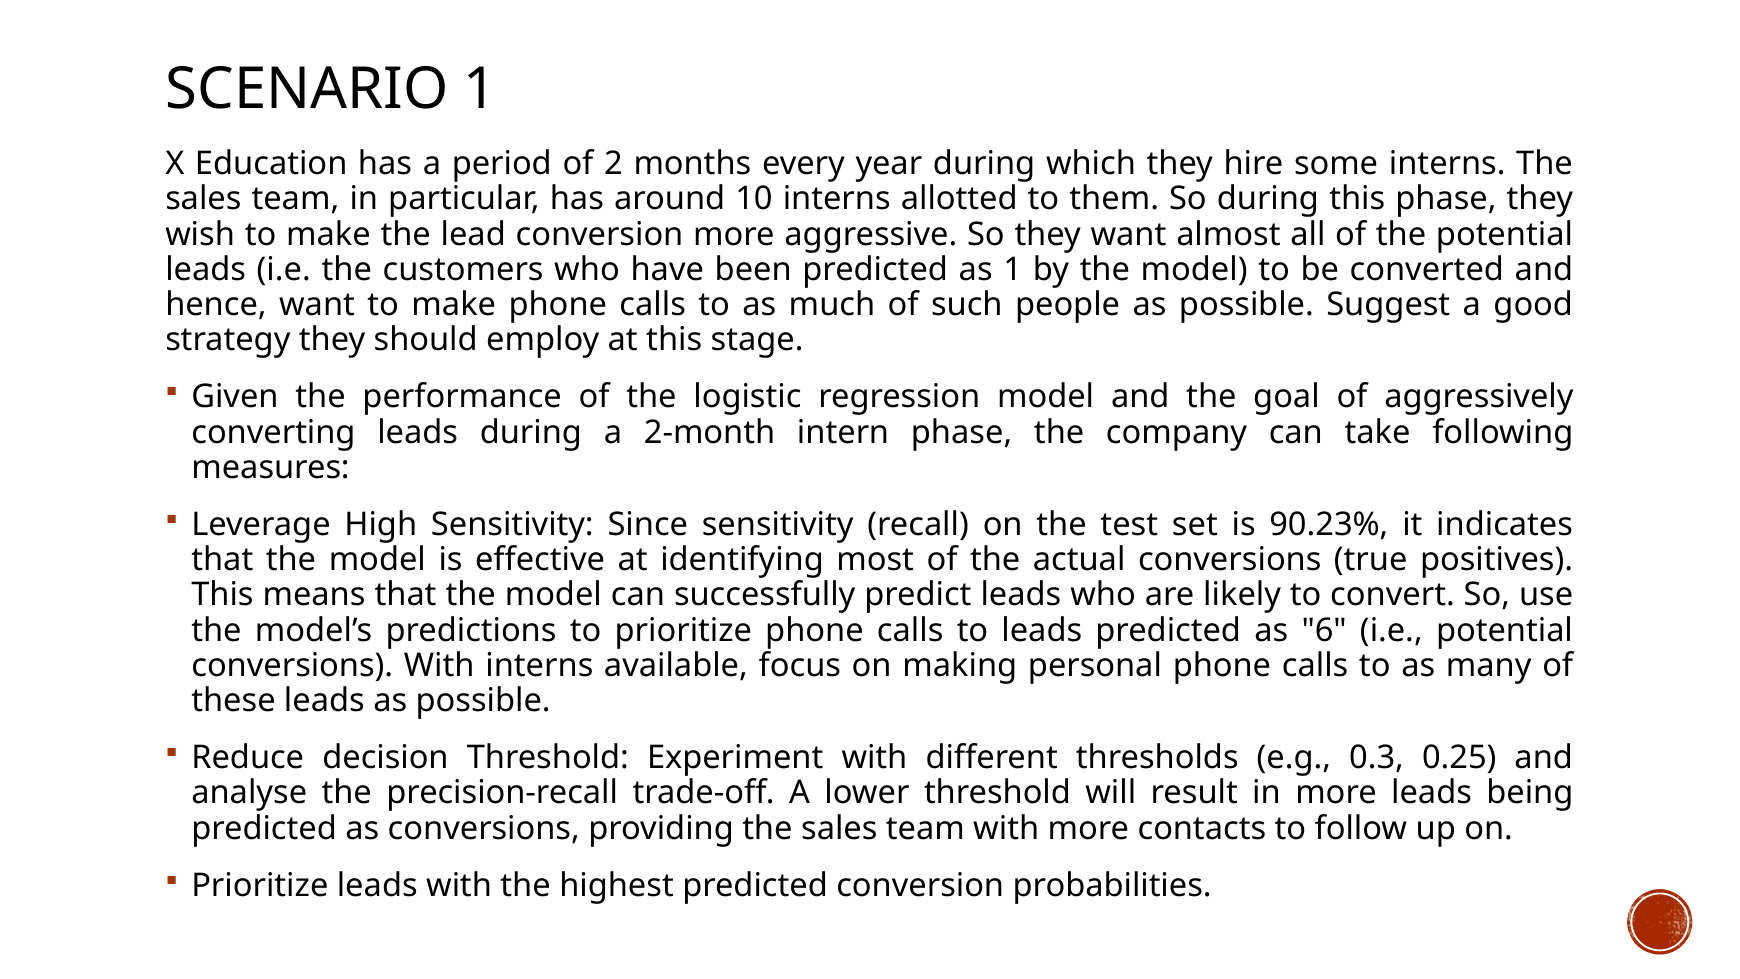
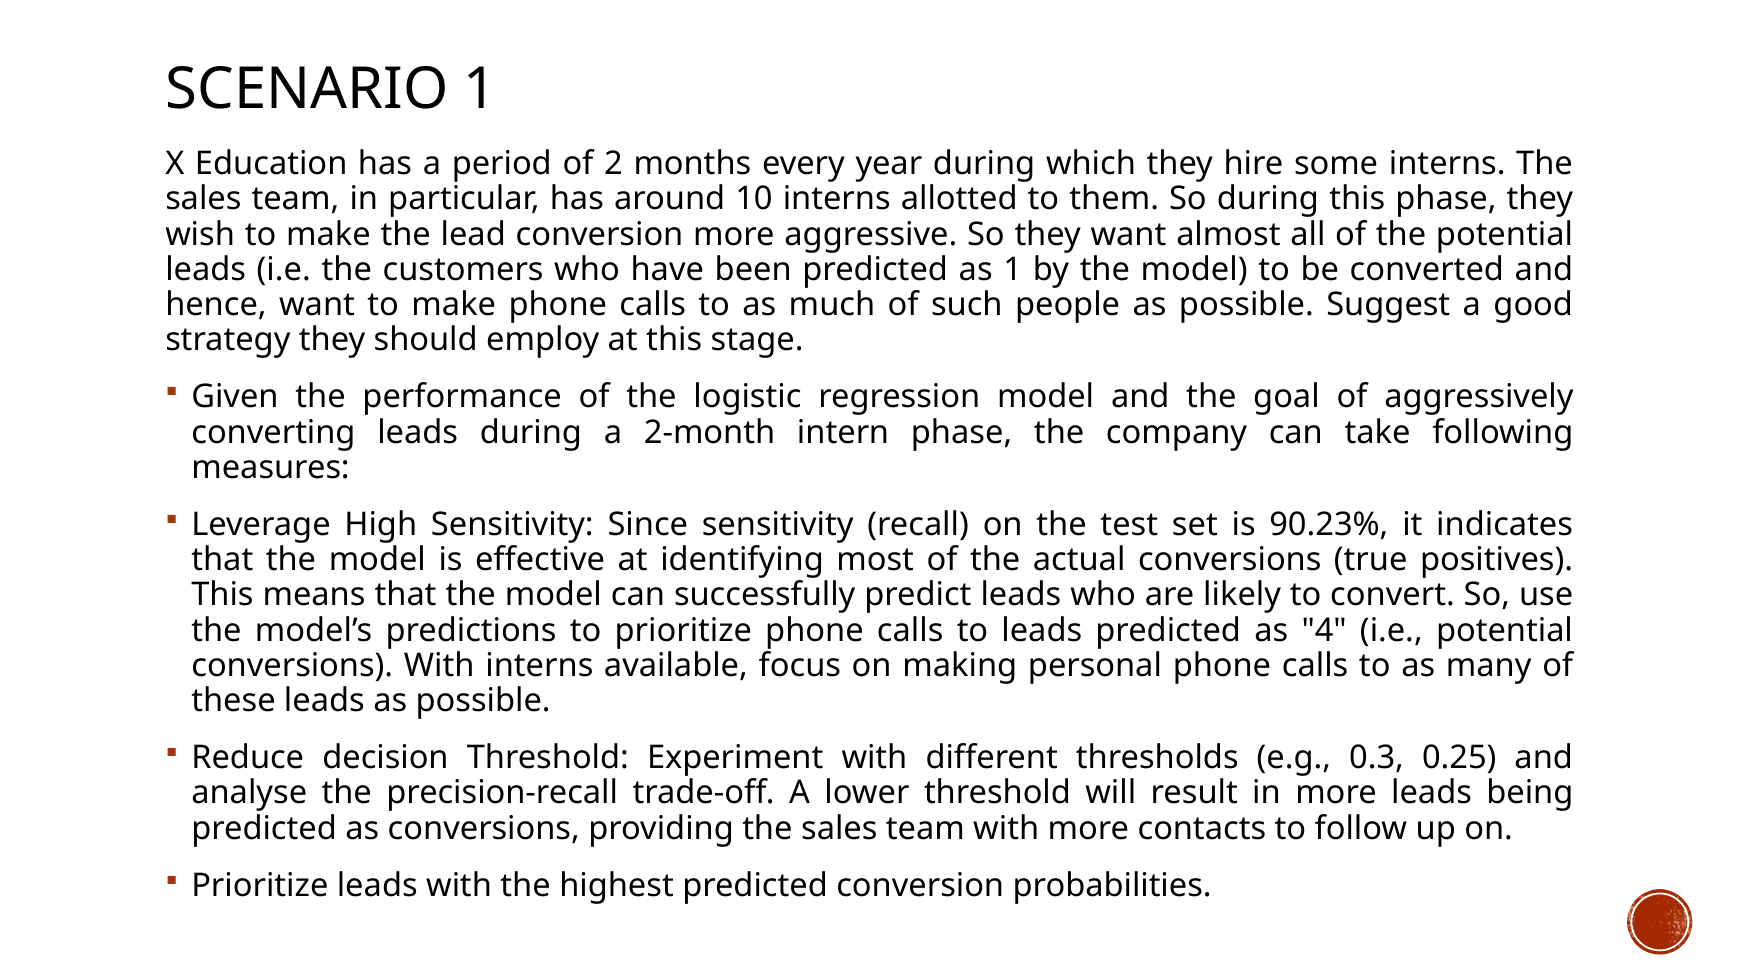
6: 6 -> 4 (1324, 630)
